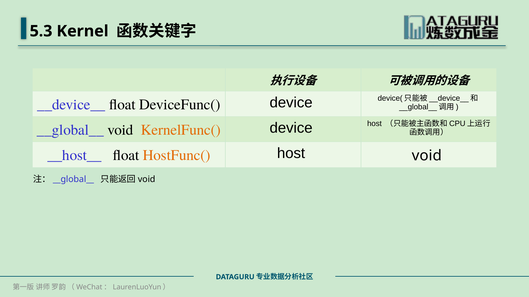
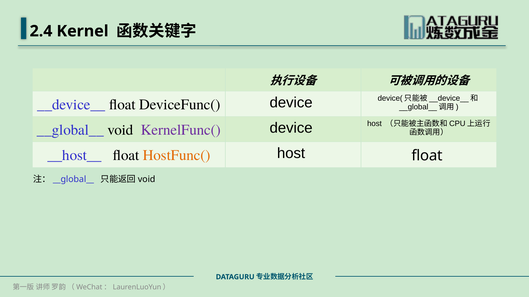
5.3: 5.3 -> 2.4 (41, 31)
KernelFunc( colour: orange -> purple (181, 130)
host void: void -> float (427, 156)
